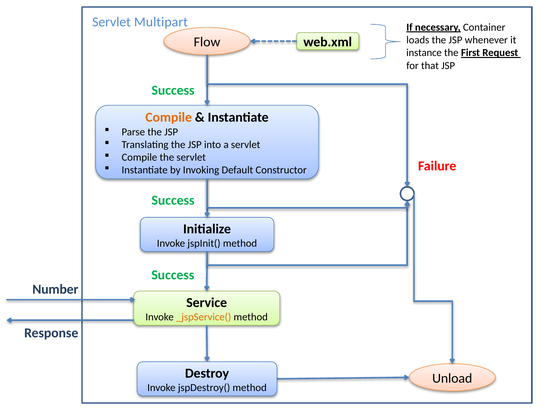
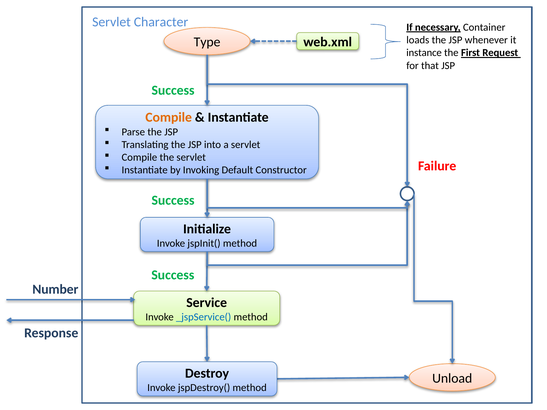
Multipart: Multipart -> Character (161, 22)
Flow: Flow -> Type (207, 42)
_jspService( colour: orange -> blue (204, 317)
